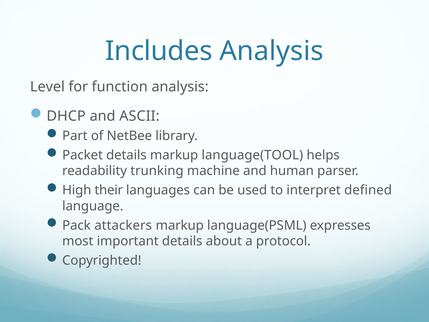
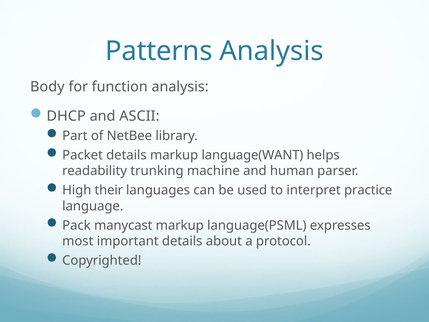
Includes: Includes -> Patterns (159, 51)
Level: Level -> Body (47, 87)
language(TOOL: language(TOOL -> language(WANT (252, 155)
defined: defined -> practice (368, 190)
attackers: attackers -> manycast (123, 225)
